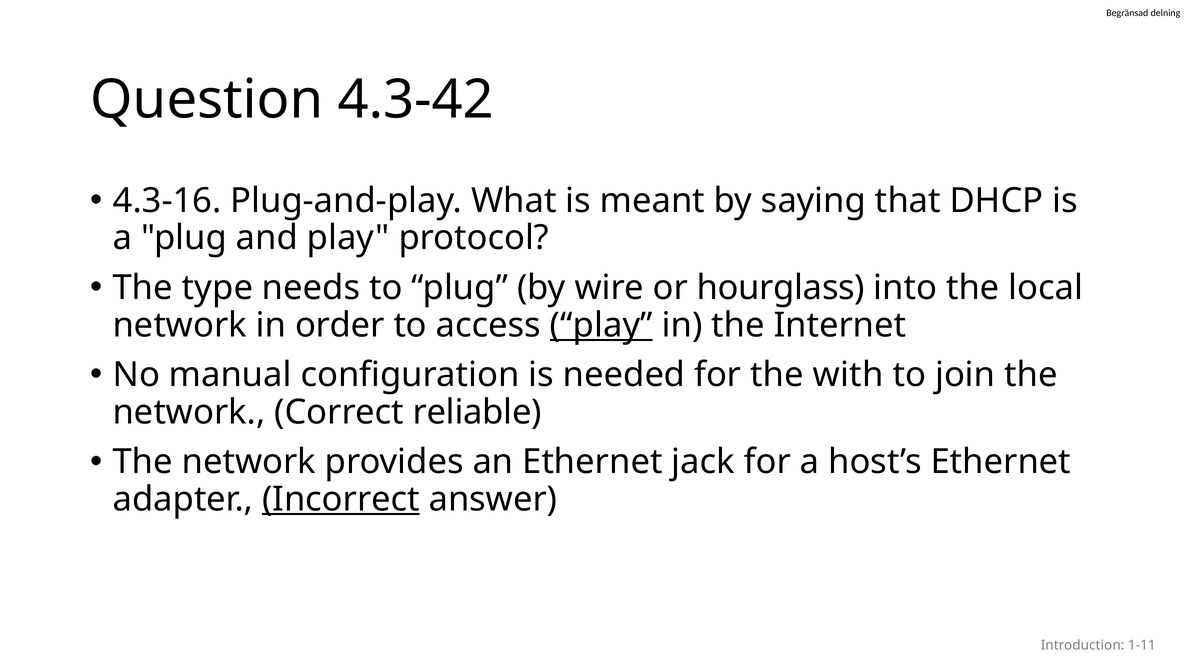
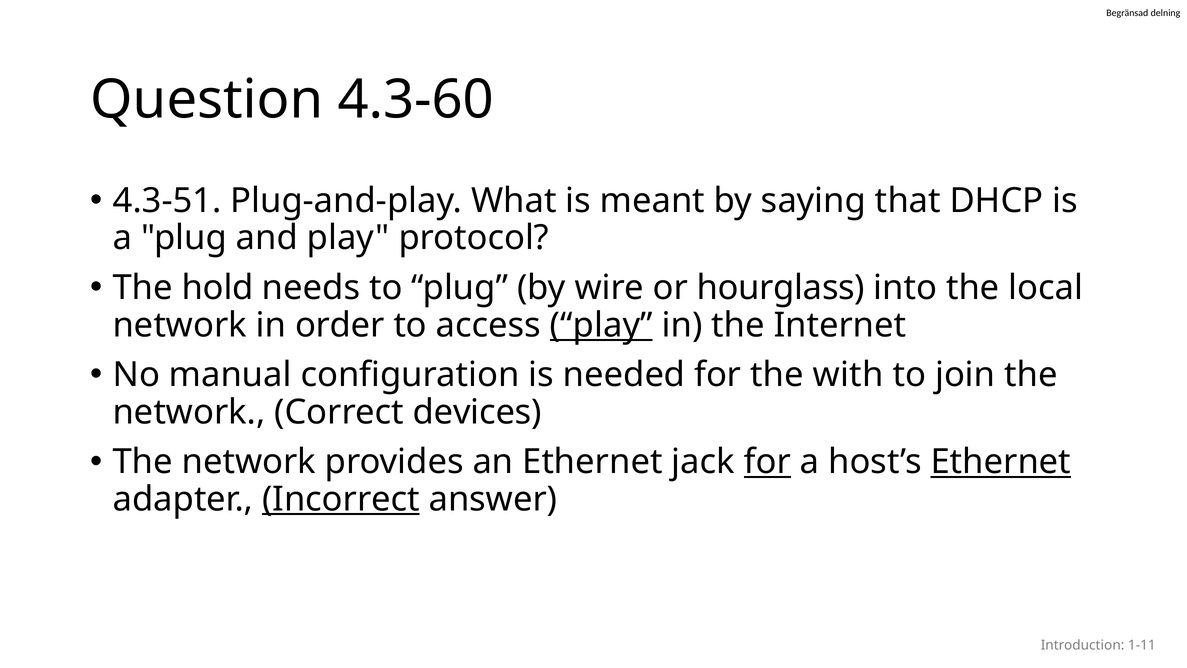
4.3-42: 4.3-42 -> 4.3-60 (416, 100)
4.3-16: 4.3-16 -> 4.3-51 (167, 201)
type: type -> hold (218, 288)
reliable: reliable -> devices (477, 412)
for underline: none -> present (767, 462)
Ethernet underline: none -> present (1001, 462)
